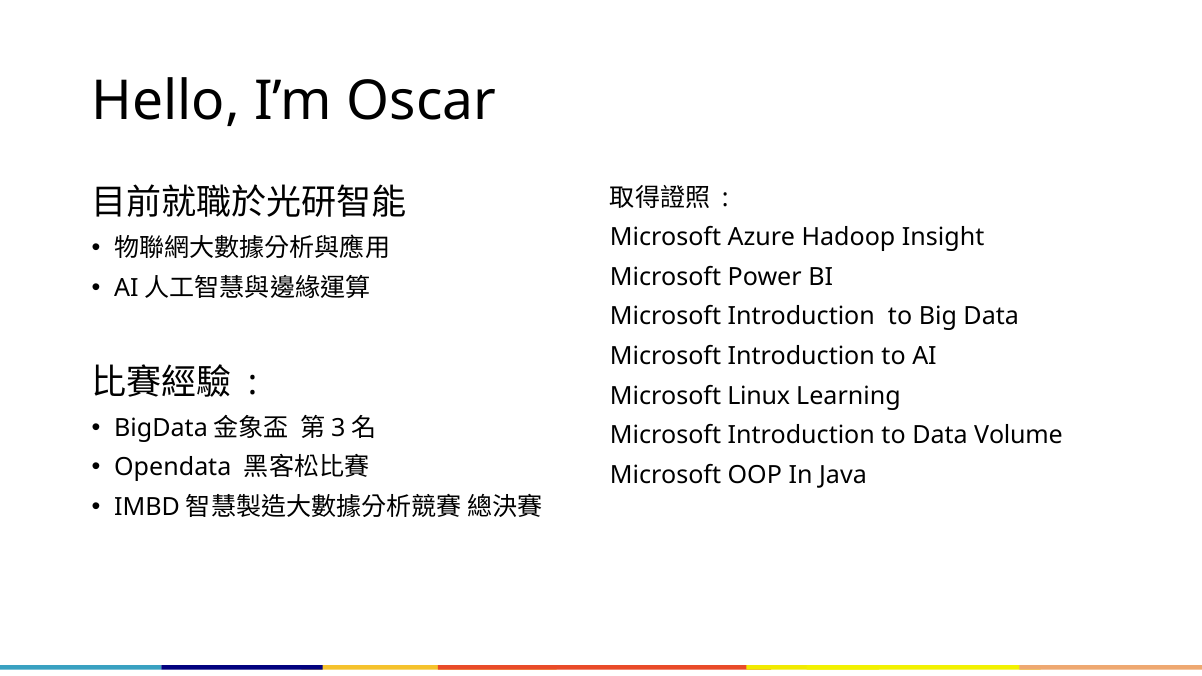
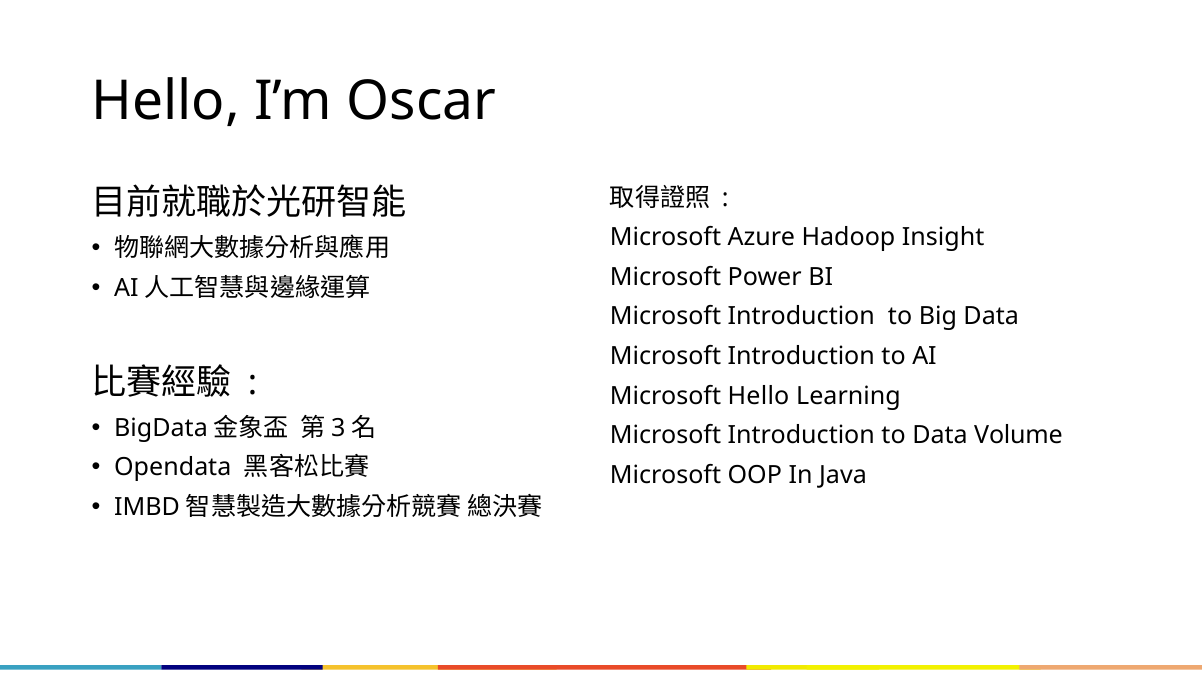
Microsoft Linux: Linux -> Hello (759, 396)
